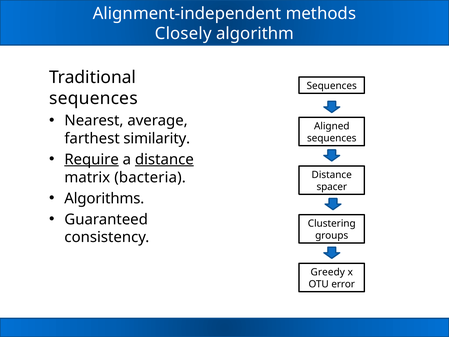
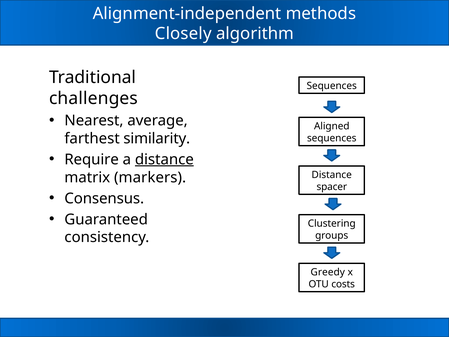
sequences: sequences -> challenges (94, 98)
Require underline: present -> none (92, 159)
bacteria: bacteria -> markers (150, 177)
Algorithms: Algorithms -> Consensus (104, 198)
error: error -> costs (343, 284)
